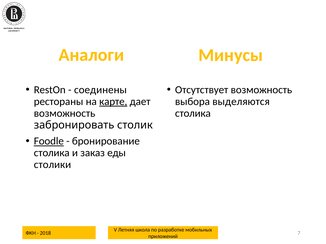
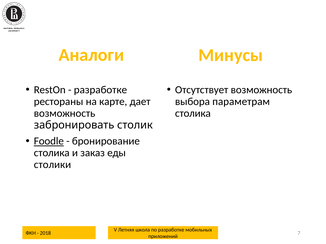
соединены: соединены -> разработке (100, 90)
карте underline: present -> none (113, 102)
выделяются: выделяются -> параметрам (241, 102)
